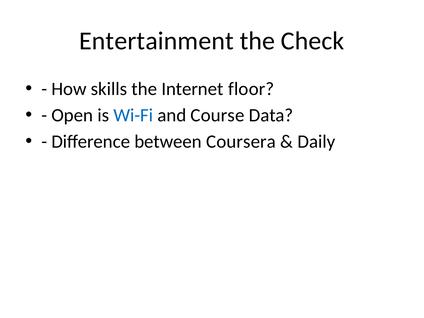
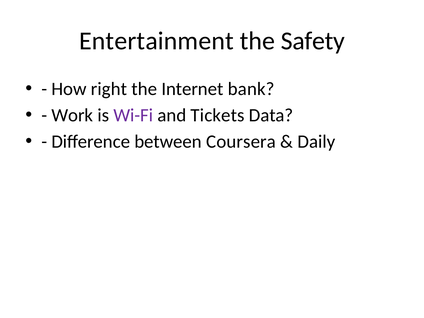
Check: Check -> Safety (313, 41)
skills: skills -> right (109, 89)
floor: floor -> bank (251, 89)
Open: Open -> Work (72, 115)
Wi-Fi colour: blue -> purple (133, 115)
Course: Course -> Tickets (218, 115)
